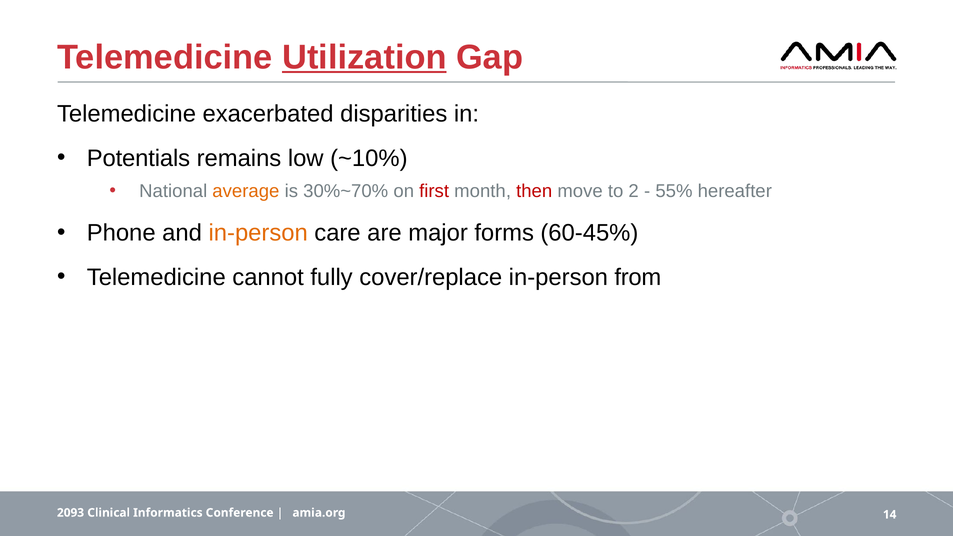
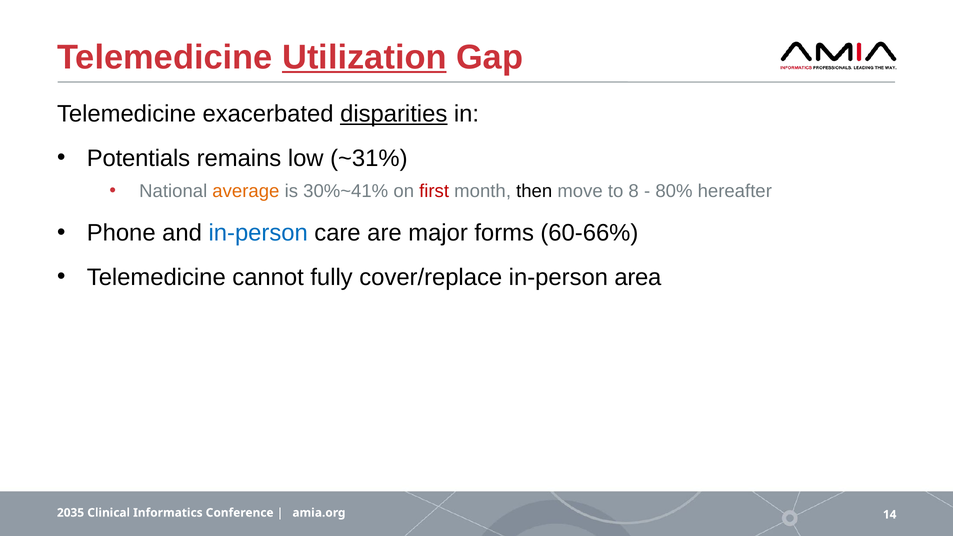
disparities underline: none -> present (394, 114)
~10%: ~10% -> ~31% (369, 158)
30%~70%: 30%~70% -> 30%~41% (346, 191)
then colour: red -> black (534, 191)
2: 2 -> 8 (634, 191)
55%: 55% -> 80% (674, 191)
in-person colour: orange -> blue (258, 233)
60-45%: 60-45% -> 60-66% (589, 233)
from: from -> area (638, 277)
2093: 2093 -> 2035 (71, 513)
